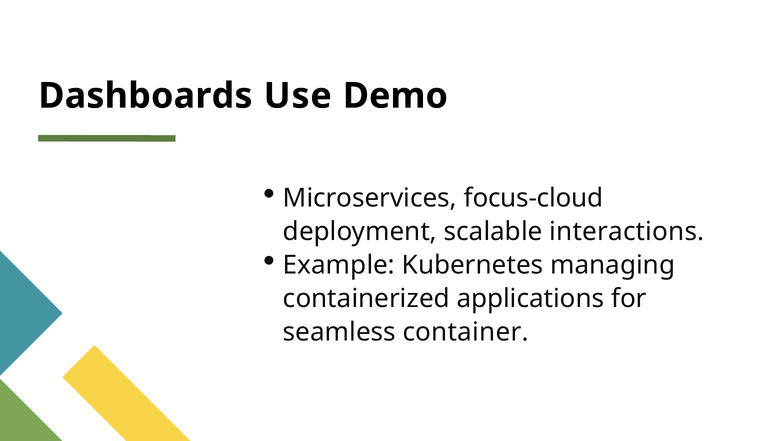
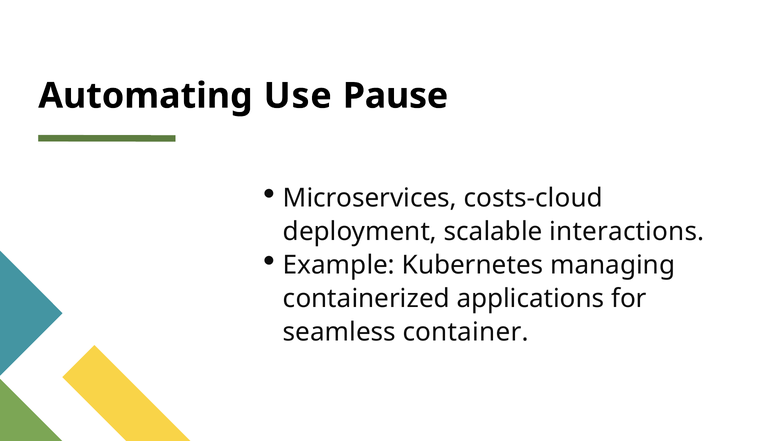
Dashboards: Dashboards -> Automating (145, 96)
Demo: Demo -> Pause (395, 96)
focus-cloud: focus-cloud -> costs-cloud (533, 198)
